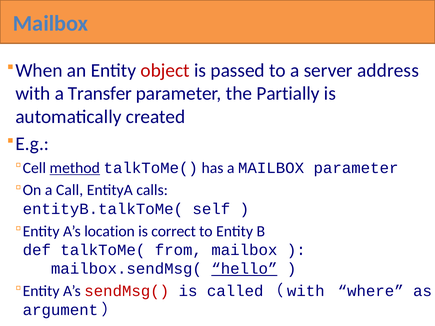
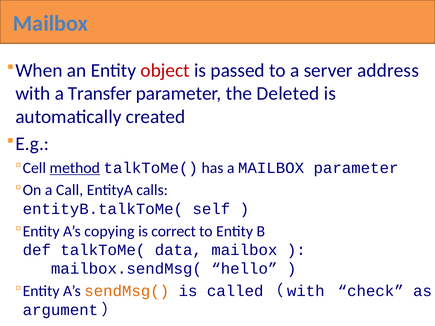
Partially: Partially -> Deleted (288, 94)
location: location -> copying (109, 231)
from: from -> data (178, 250)
hello underline: present -> none (244, 269)
sendMsg( colour: red -> orange (127, 291)
where: where -> check (371, 291)
